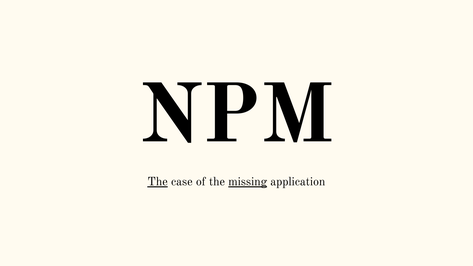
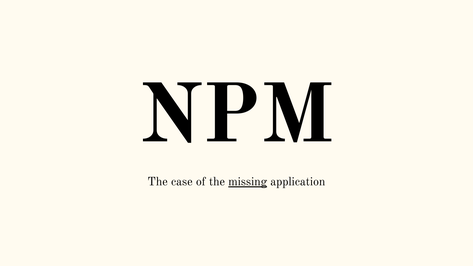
The underline: present -> none (158, 182)
